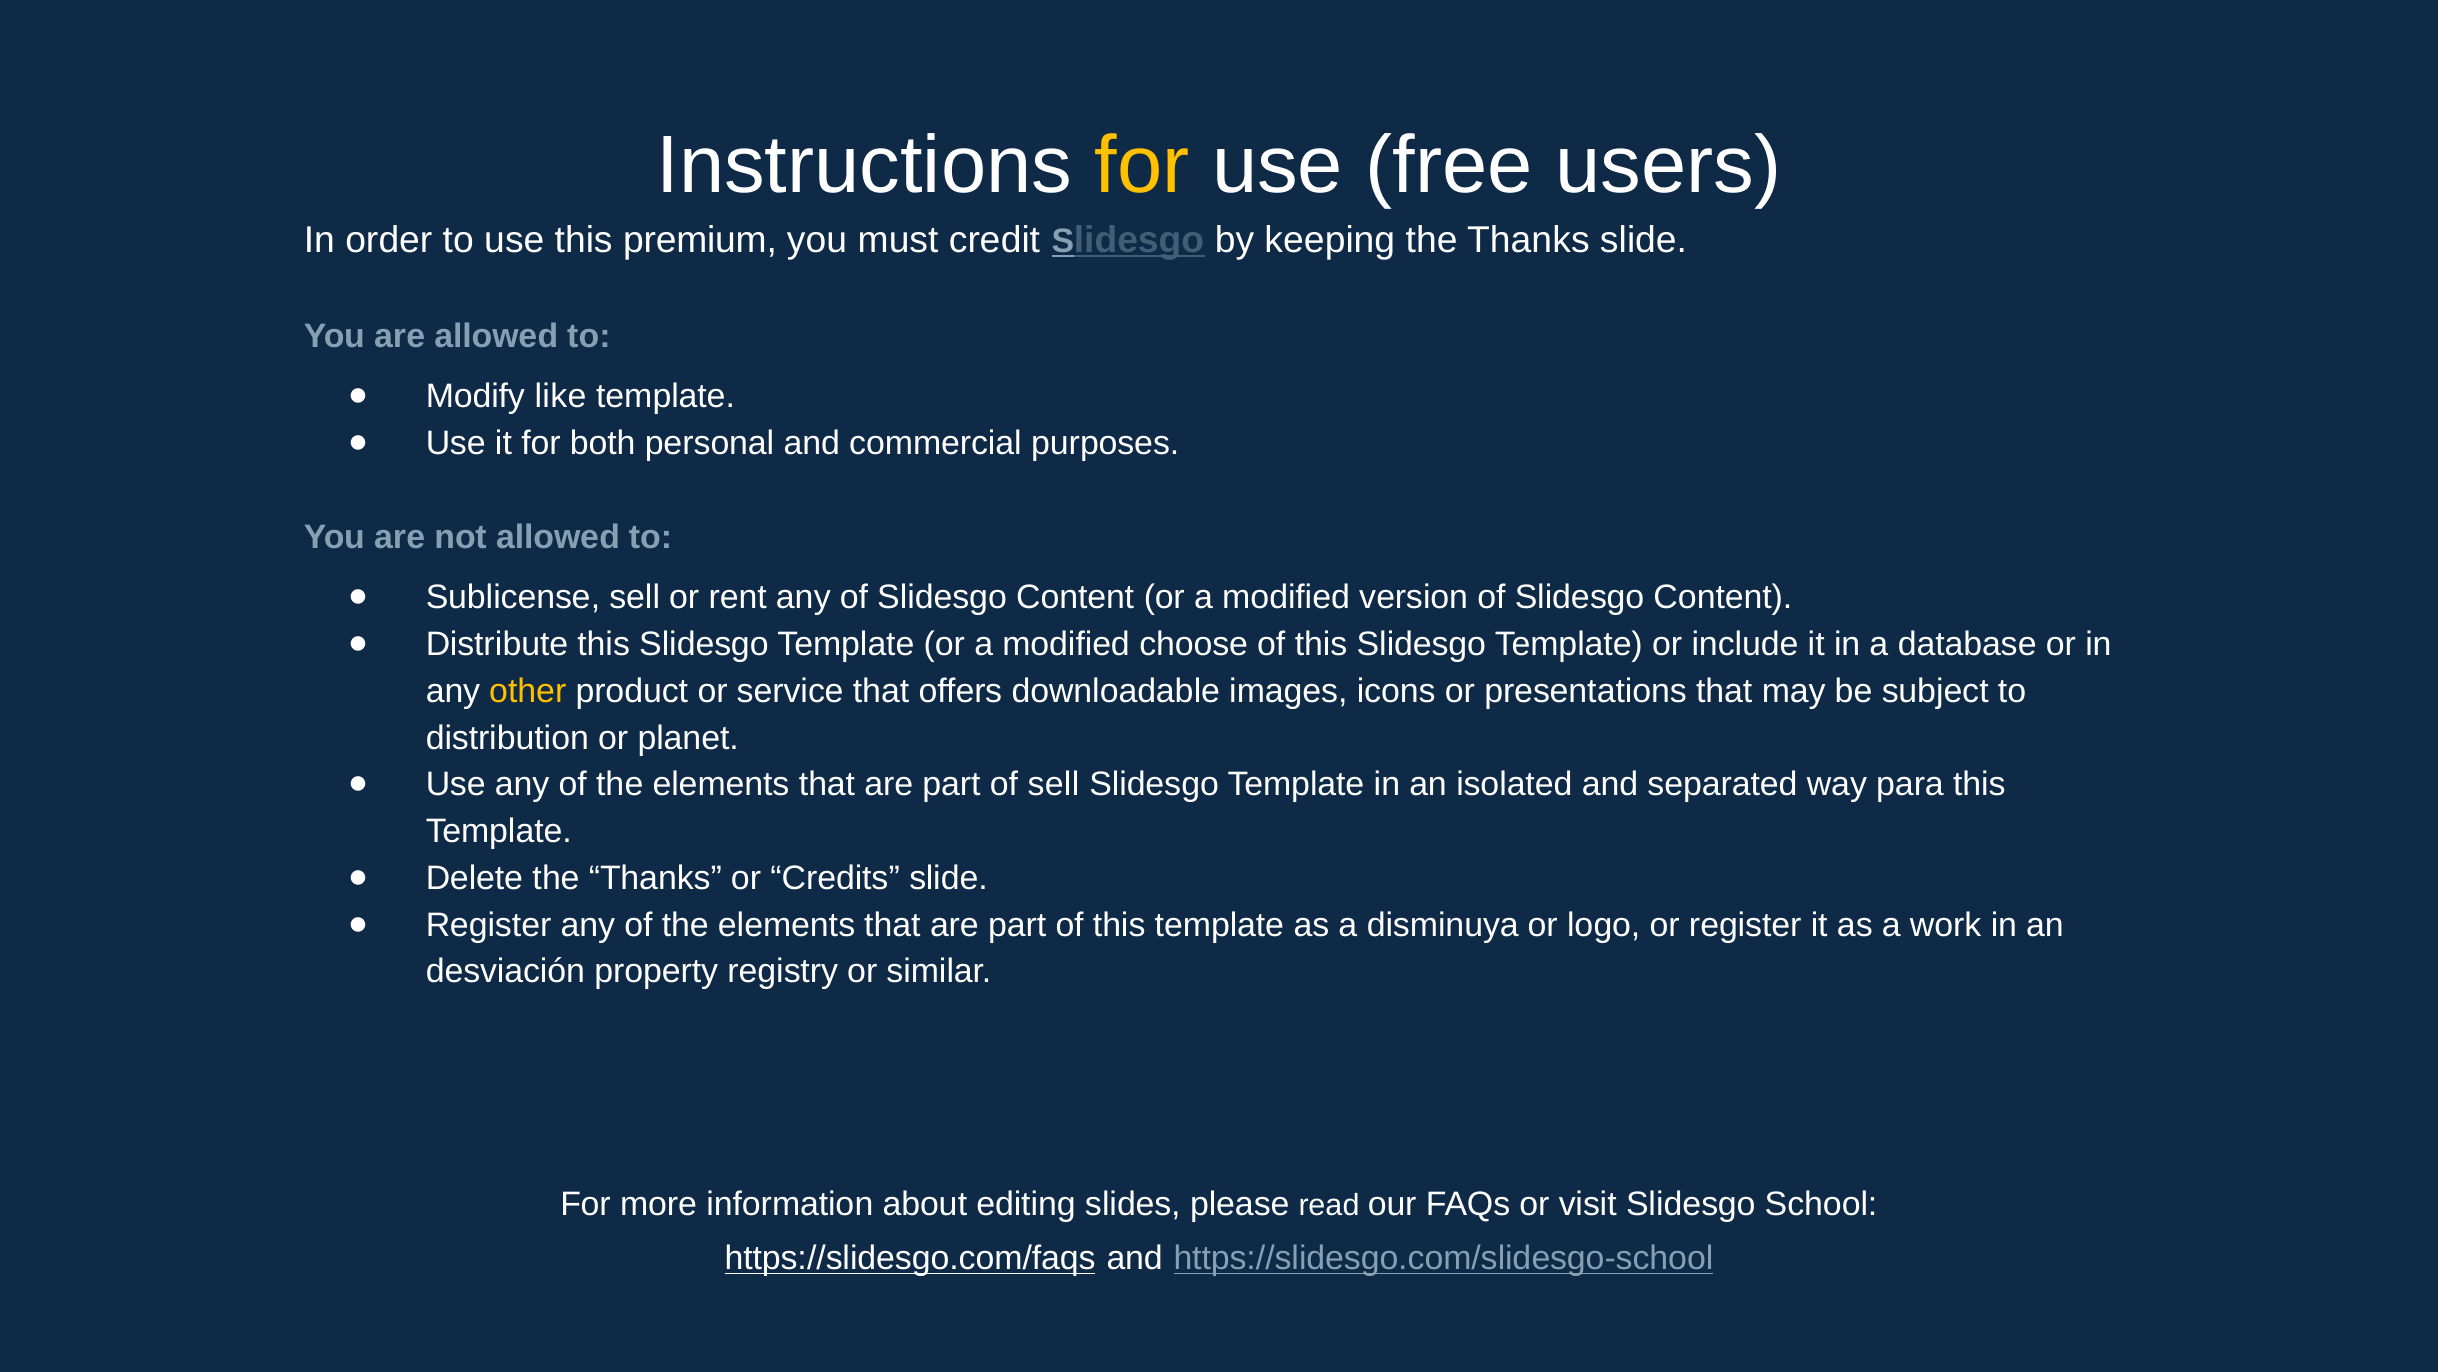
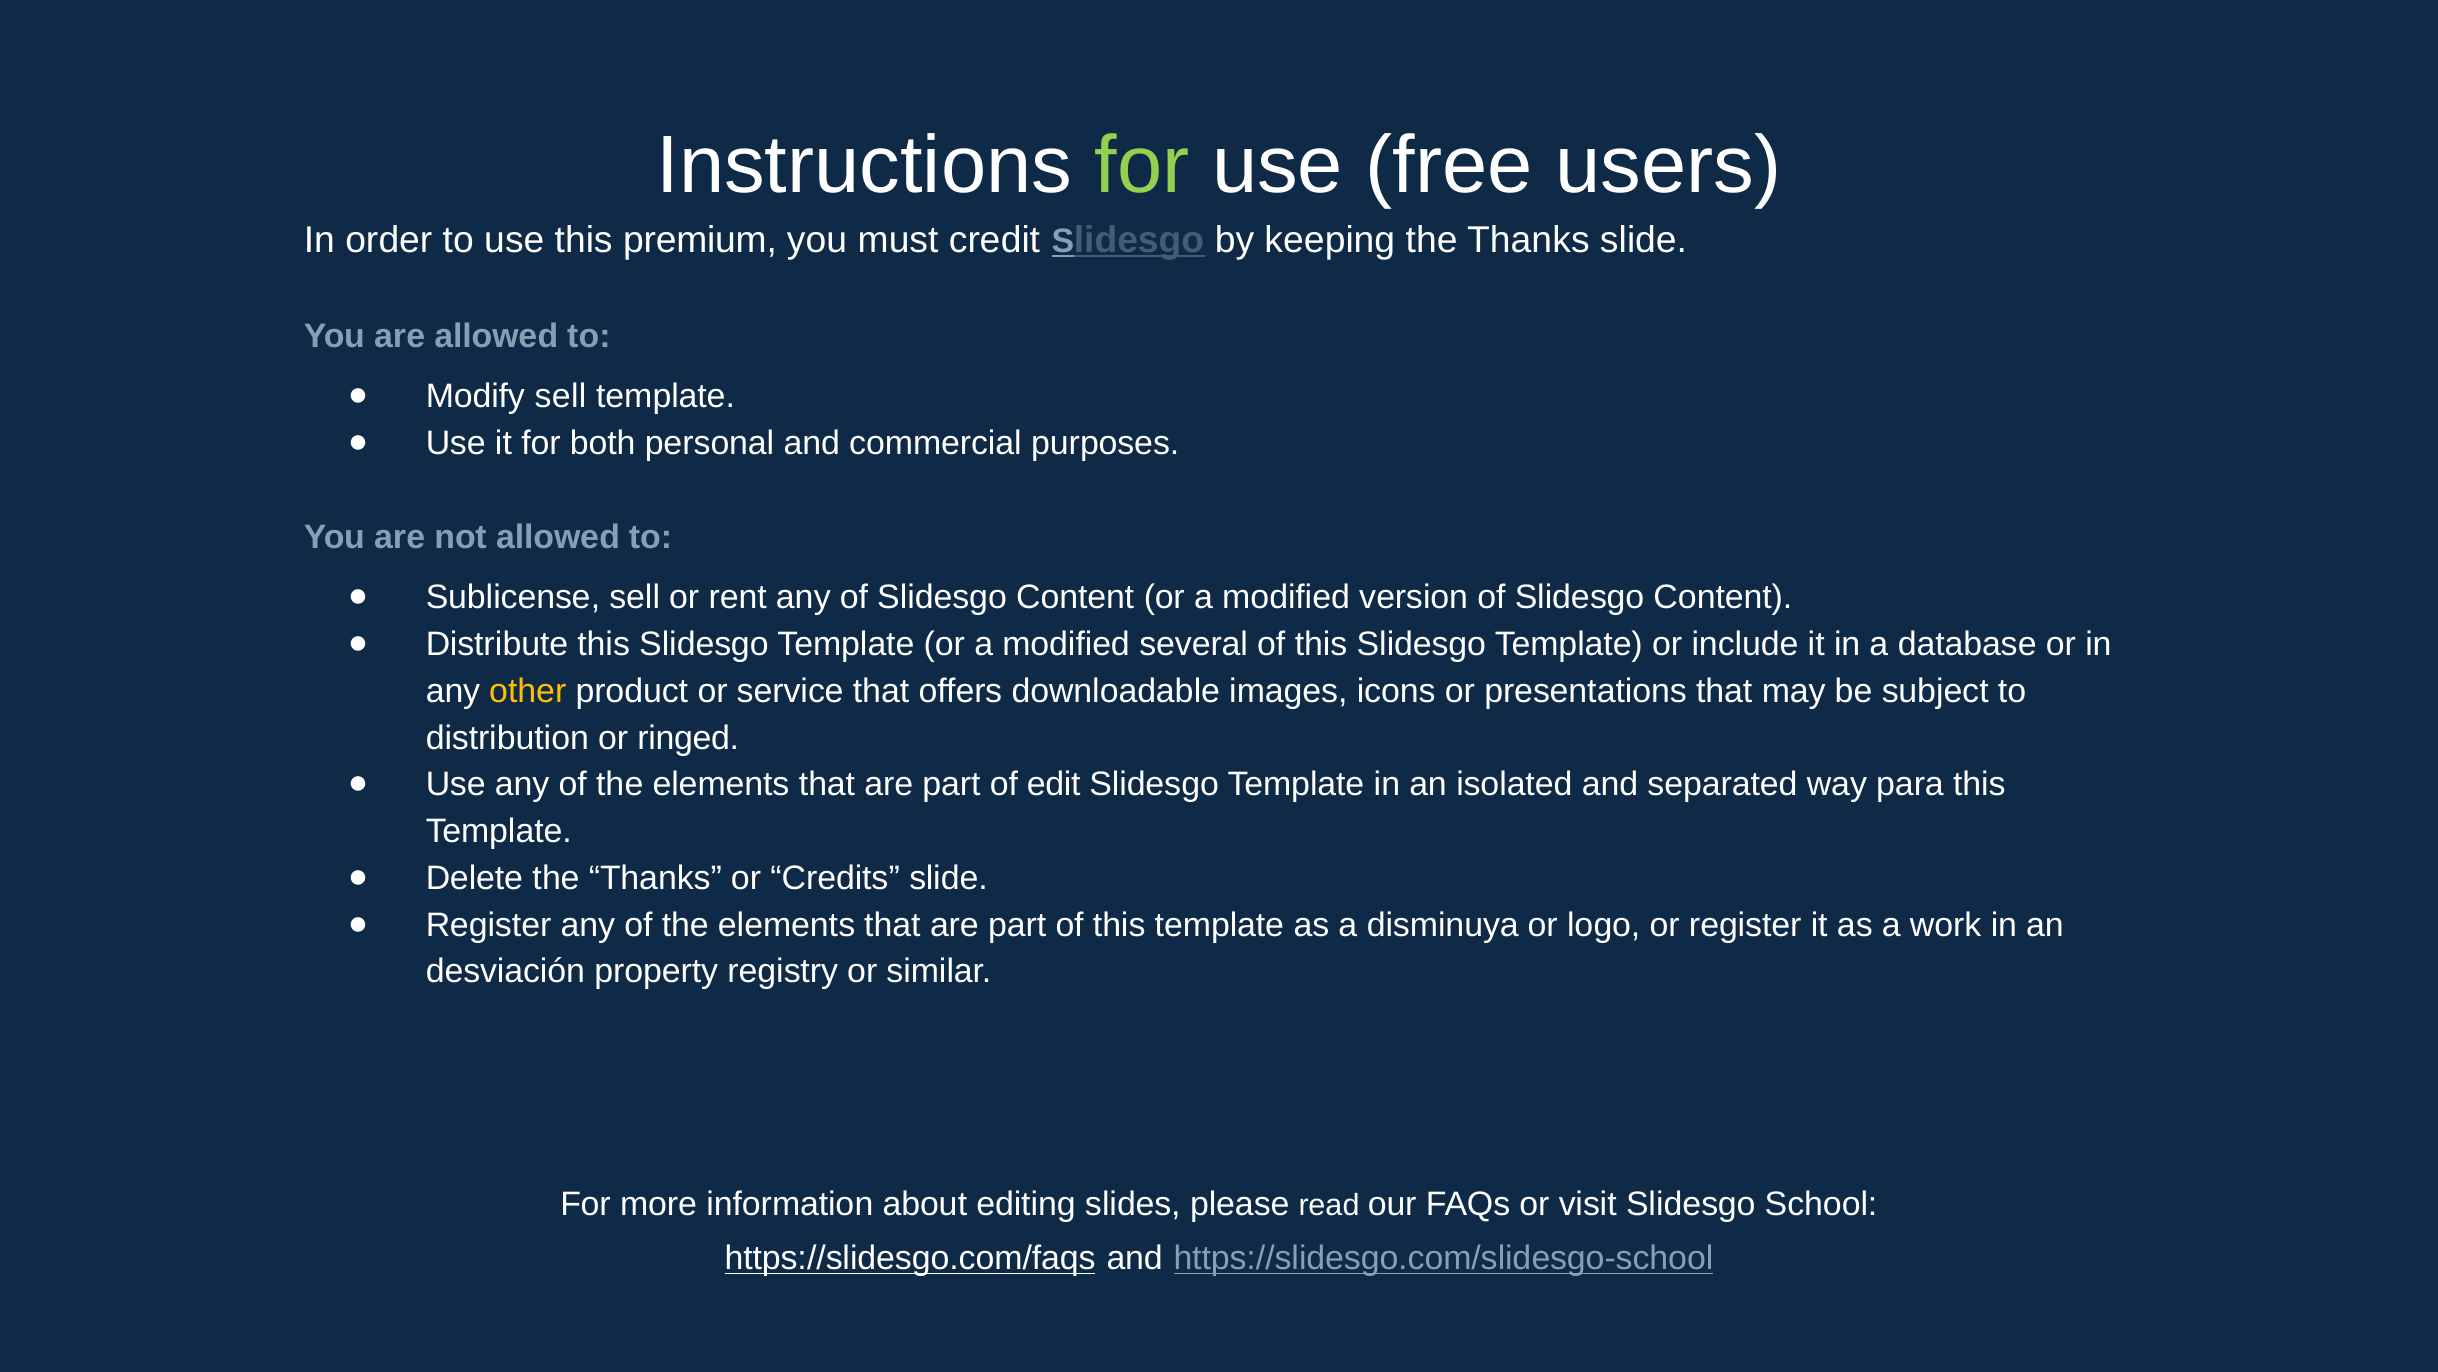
for colour: yellow -> light green (1142, 165)
Modify like: like -> sell (560, 396)
choose: choose -> several (1194, 644)
planet: planet -> ringed (688, 738)
of sell: sell -> edit (1054, 784)
